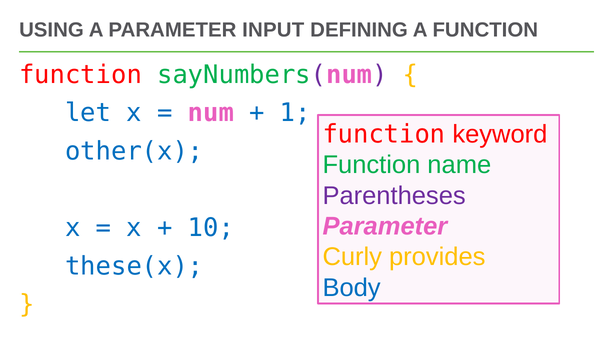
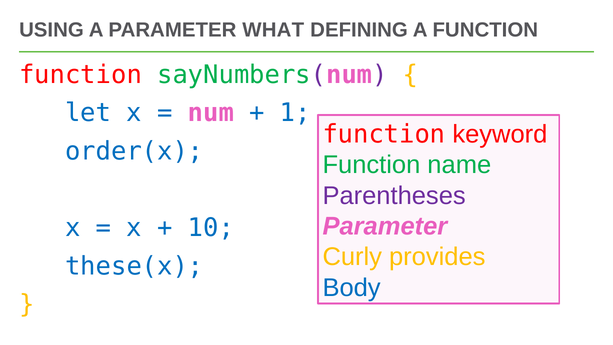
INPUT: INPUT -> WHAT (273, 30)
other(x: other(x -> order(x (134, 151)
